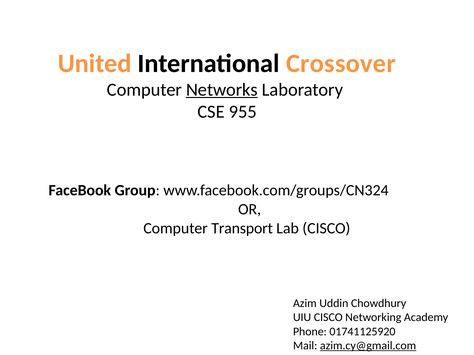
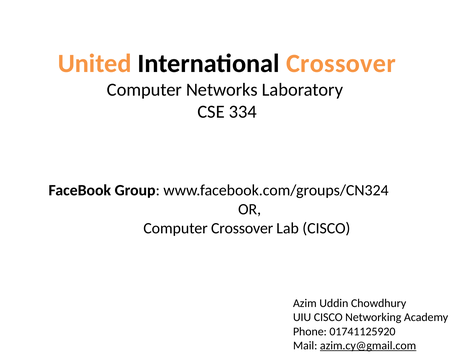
Networks underline: present -> none (222, 90)
955: 955 -> 334 (243, 112)
Computer Transport: Transport -> Crossover (242, 229)
